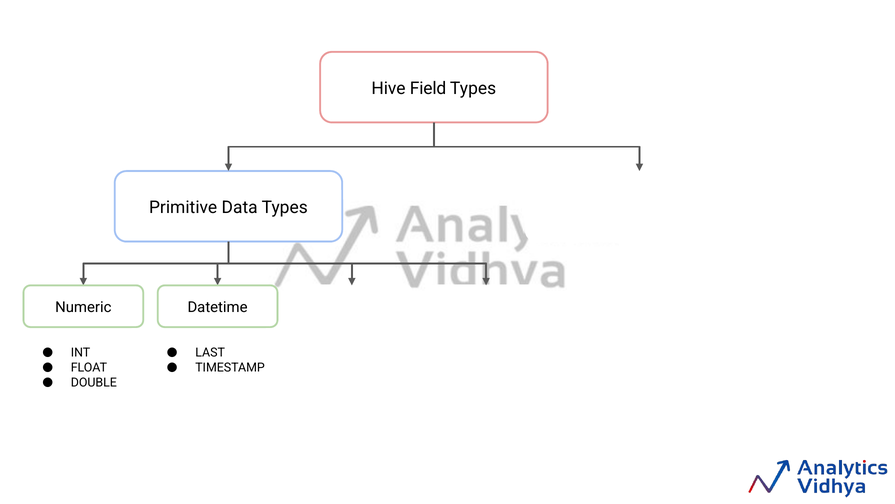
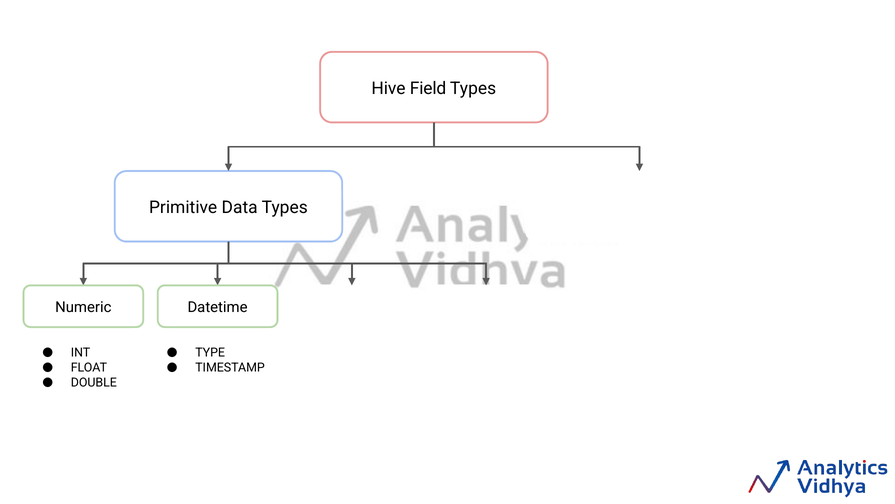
LAST: LAST -> TYPE (210, 352)
